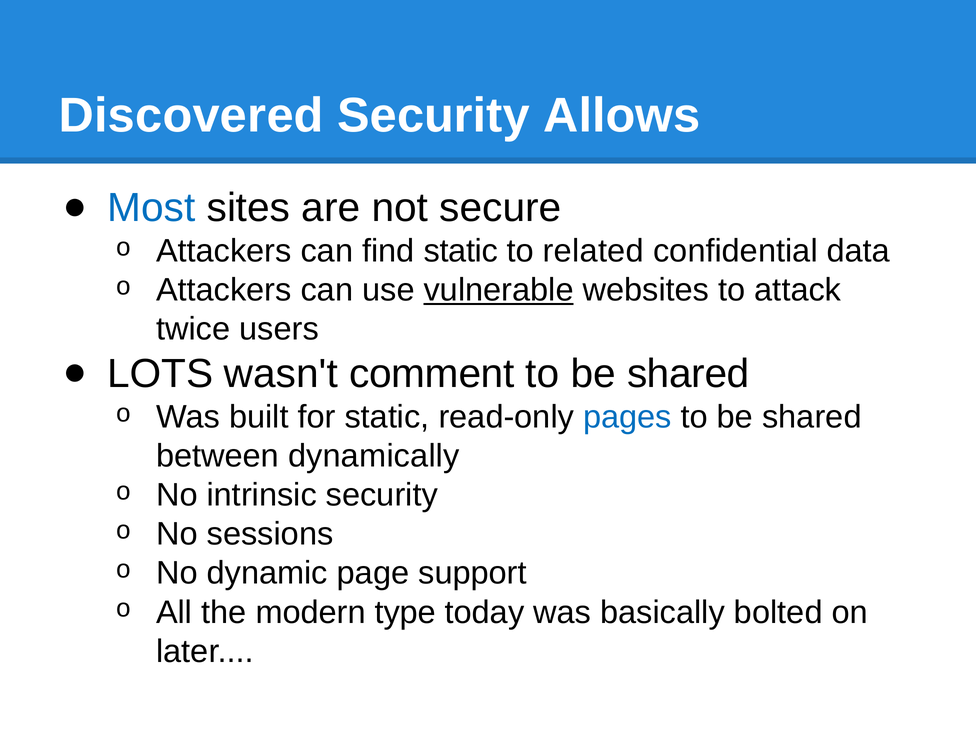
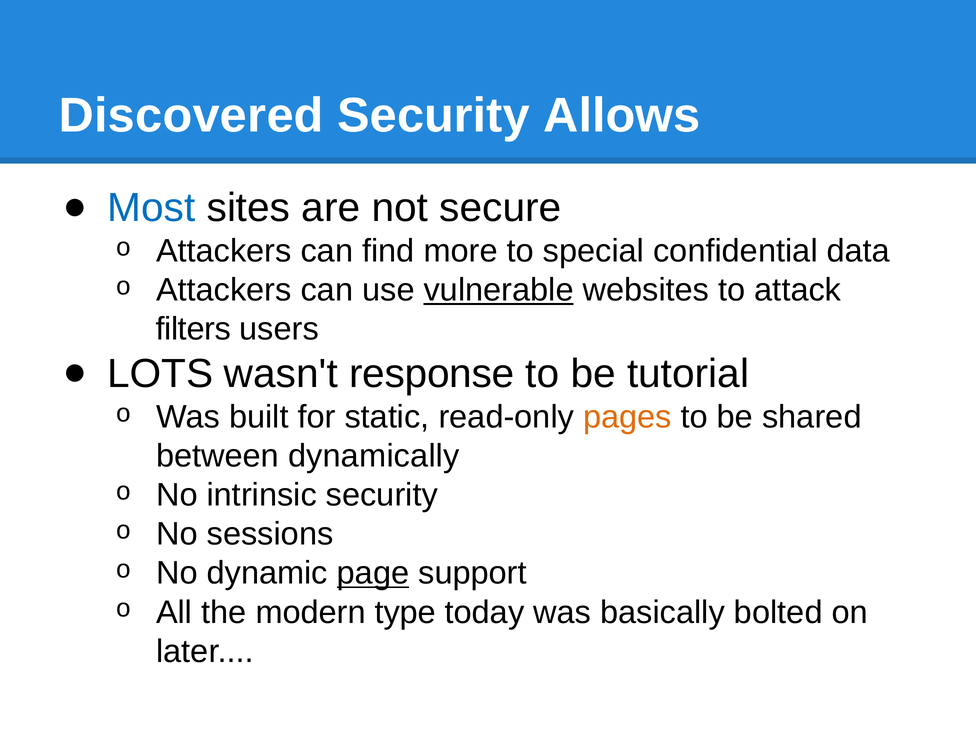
find static: static -> more (461, 251)
related: related -> special (593, 251)
twice: twice -> filters (193, 329)
comment: comment -> response (432, 374)
shared: shared -> tutorial (688, 374)
pages colour: blue -> orange (627, 417)
page underline: none -> present (373, 573)
